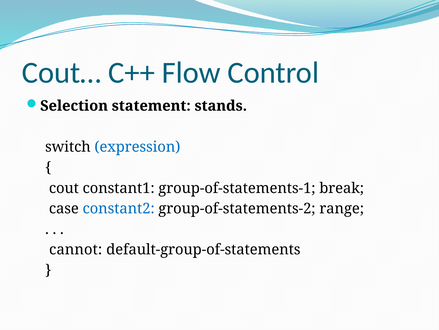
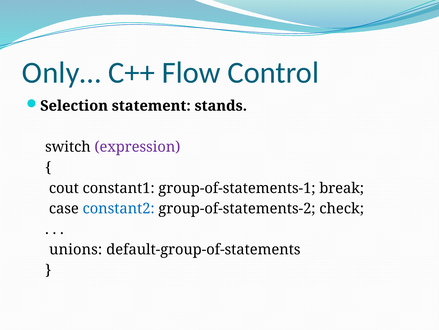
Cout…: Cout… -> Only… (61, 73)
expression colour: blue -> purple (137, 147)
range: range -> check (342, 208)
cannot: cannot -> unions (76, 249)
